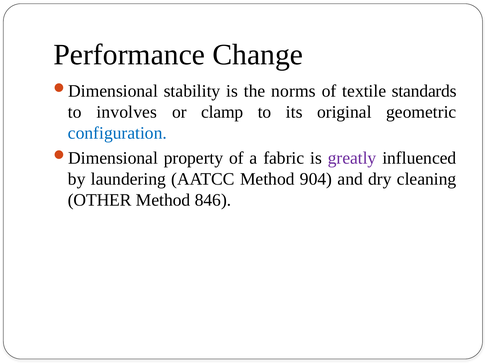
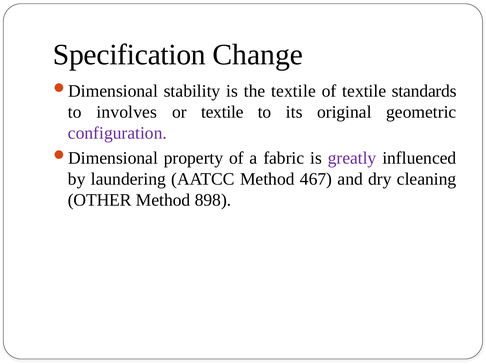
Performance: Performance -> Specification (129, 55)
the norms: norms -> textile (293, 91)
or clamp: clamp -> textile (222, 112)
configuration colour: blue -> purple (117, 133)
904: 904 -> 467 (316, 179)
846: 846 -> 898 (213, 200)
